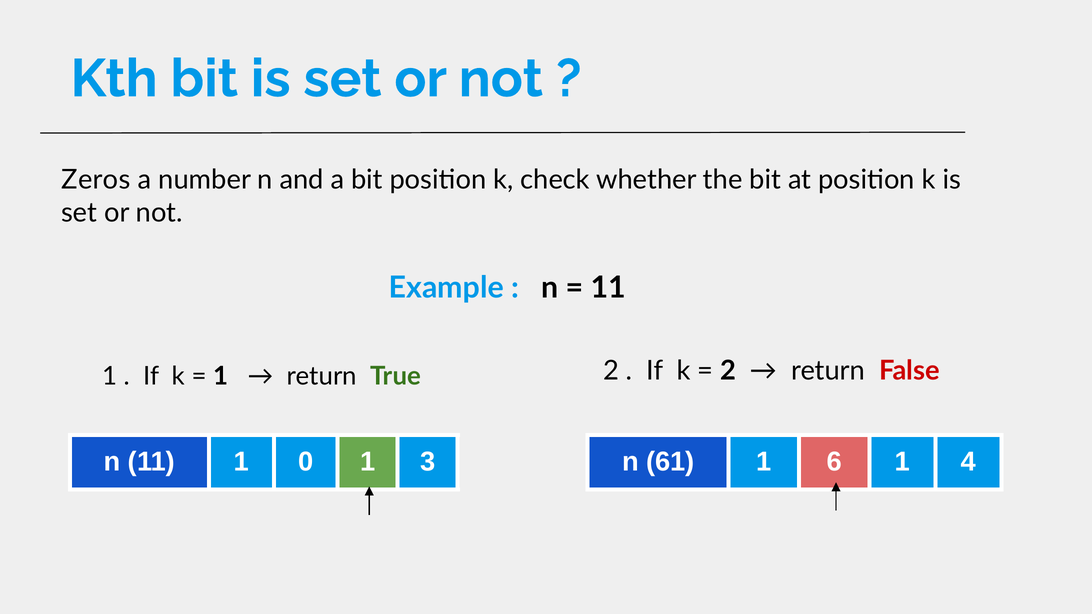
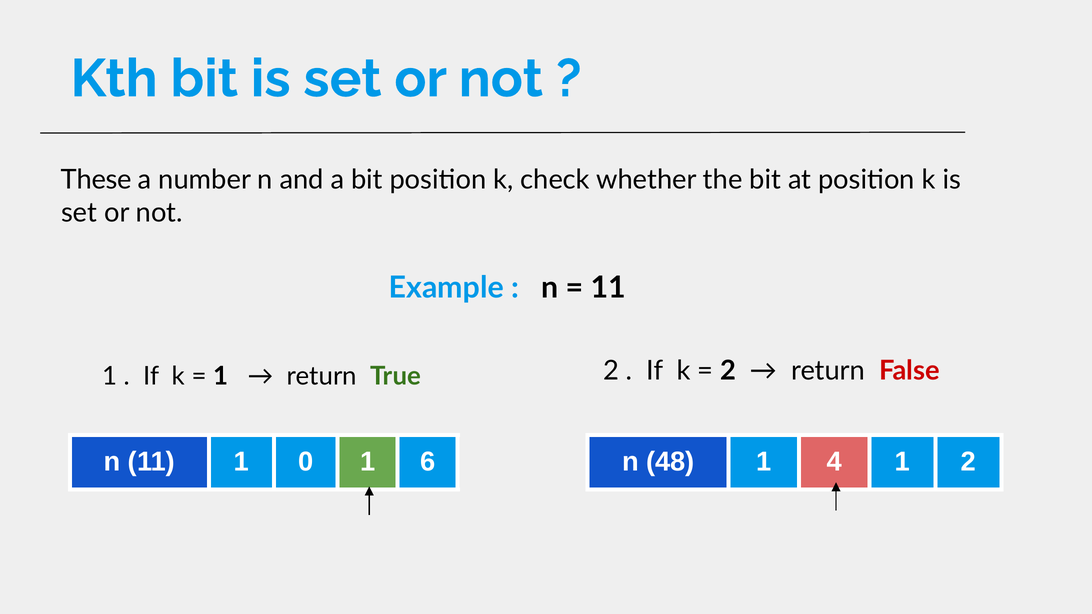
Zeros: Zeros -> These (96, 180)
3: 3 -> 6 (428, 462)
61: 61 -> 48 (670, 462)
6: 6 -> 4 (834, 462)
1 4: 4 -> 2 (969, 462)
